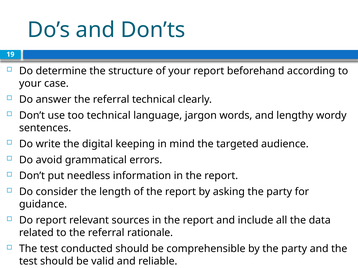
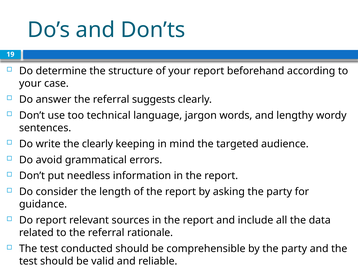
referral technical: technical -> suggests (154, 100)
the digital: digital -> clearly (98, 144)
